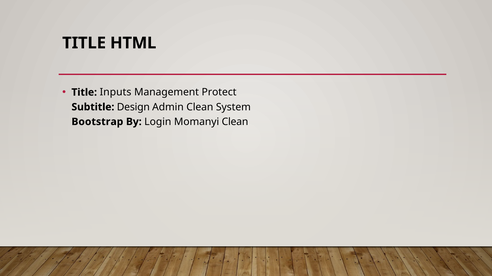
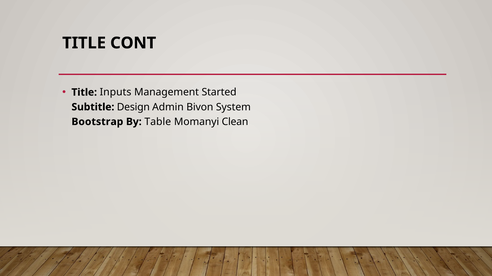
HTML: HTML -> CONT (133, 43)
Protect: Protect -> Started (219, 93)
Admin Clean: Clean -> Bivon (200, 107)
Login: Login -> Table (158, 122)
